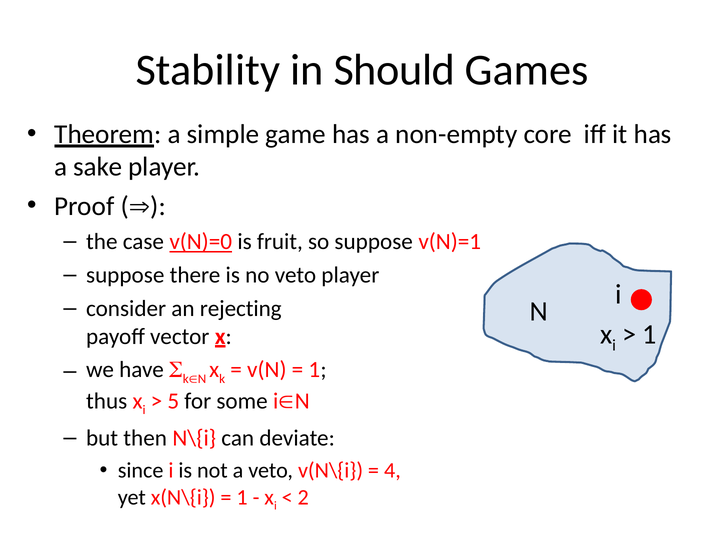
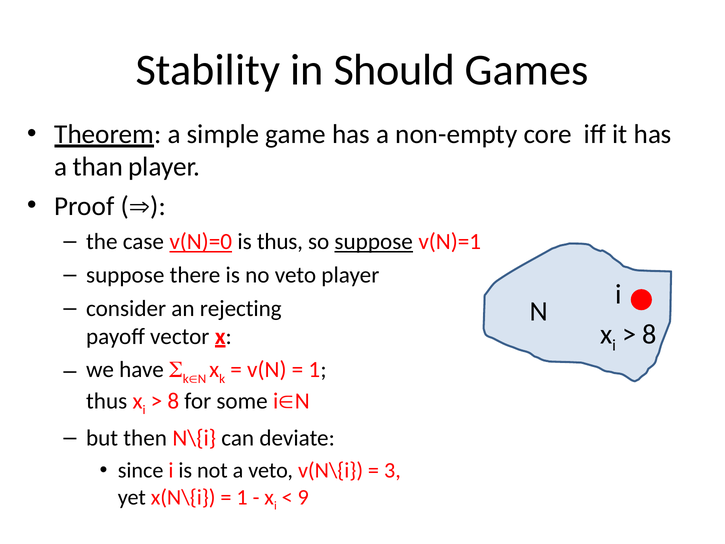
sake: sake -> than (98, 167)
is fruit: fruit -> thus (280, 242)
suppose underline: none -> present (374, 242)
1: 1 -> 8 (650, 334)
5: 5 -> 8 (173, 401)
4: 4 -> 3 (392, 470)
2: 2 -> 9 (303, 497)
